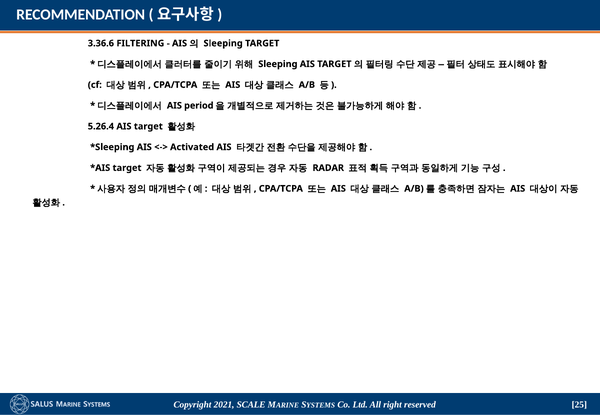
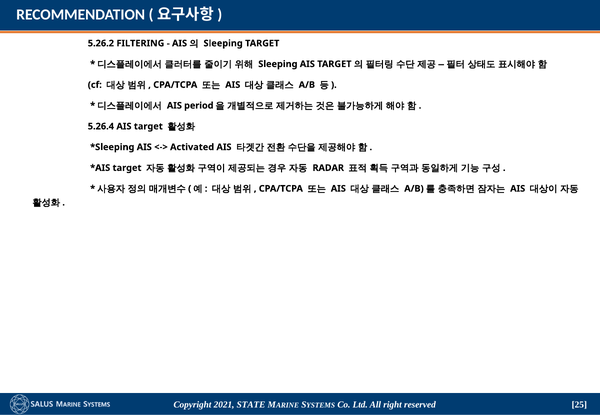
3.36.6: 3.36.6 -> 5.26.2 (101, 43)
SCALE: SCALE -> STATE (251, 405)
